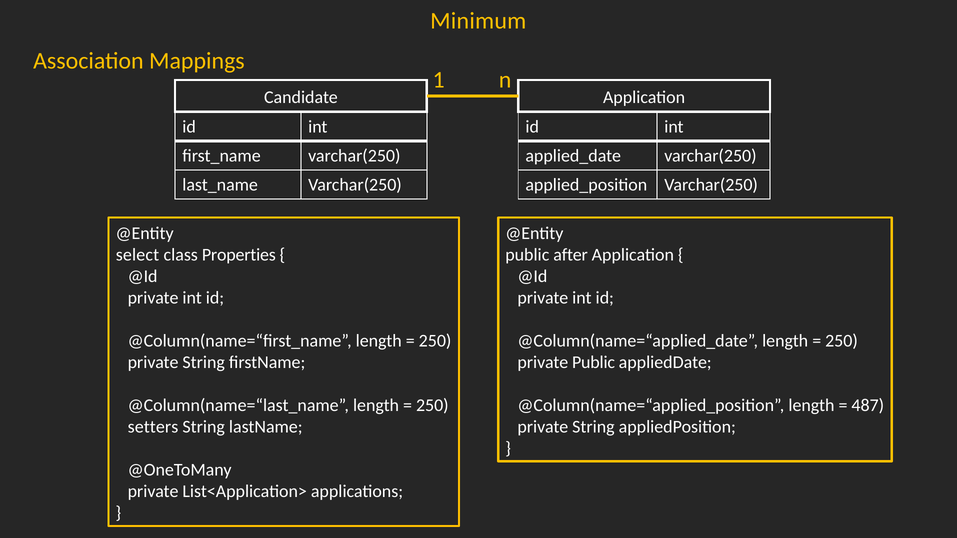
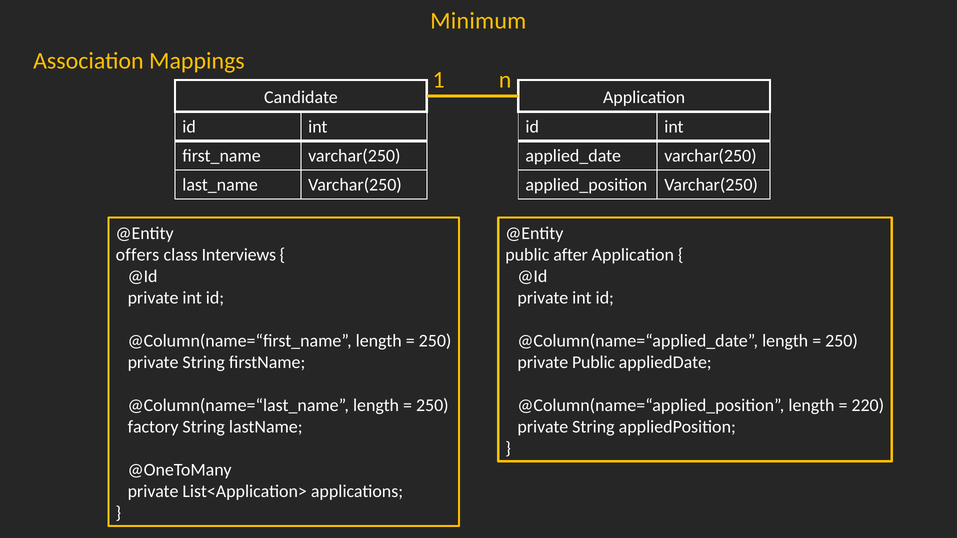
select: select -> offers (137, 255)
Properties: Properties -> Interviews (239, 255)
487: 487 -> 220 (868, 406)
setters: setters -> factory (153, 427)
